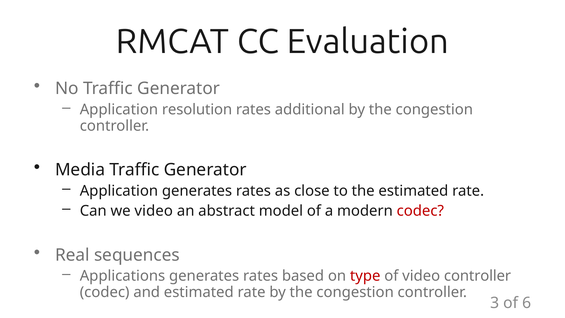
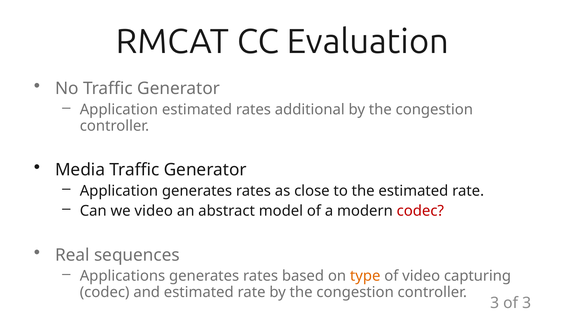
Application resolution: resolution -> estimated (197, 110)
type colour: red -> orange (365, 276)
video controller: controller -> capturing (477, 276)
of 6: 6 -> 3 (527, 303)
